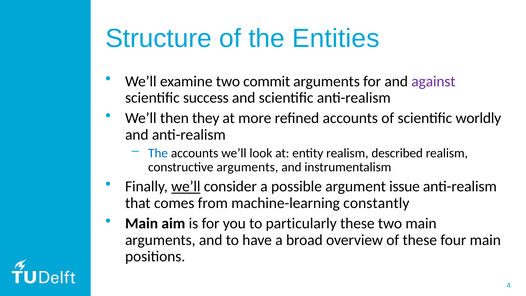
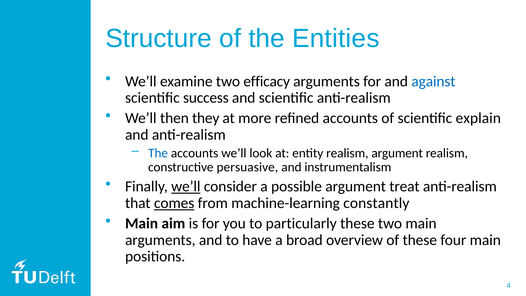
commit: commit -> efficacy (267, 81)
against colour: purple -> blue (433, 81)
worldly: worldly -> explain (478, 118)
realism described: described -> argument (397, 153)
constructive arguments: arguments -> persuasive (247, 167)
issue: issue -> treat (404, 186)
comes underline: none -> present (174, 203)
